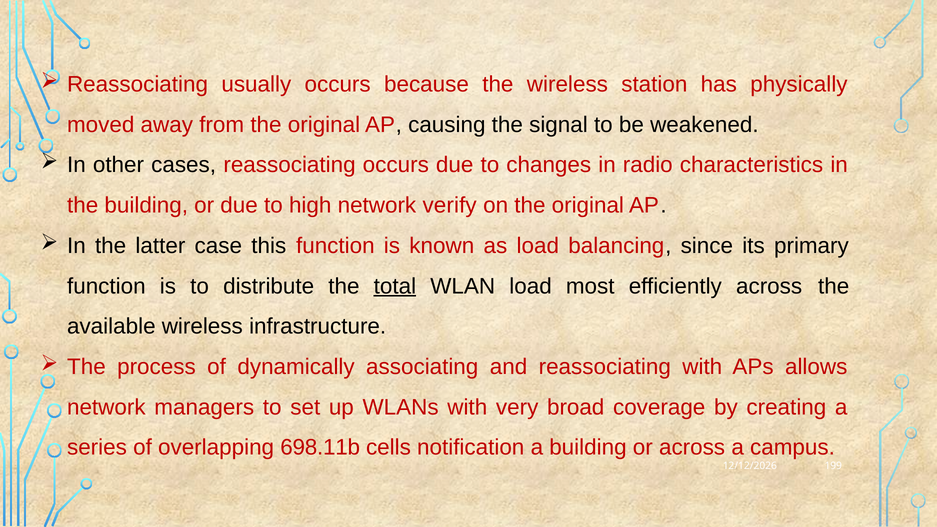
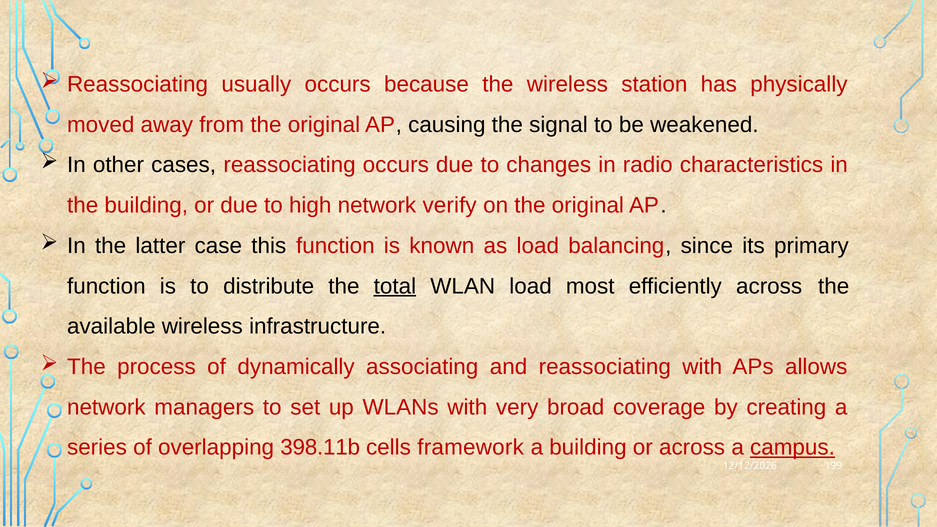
698.11b: 698.11b -> 398.11b (320, 448)
notification: notification -> framework (471, 448)
campus underline: none -> present (792, 448)
